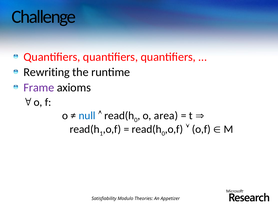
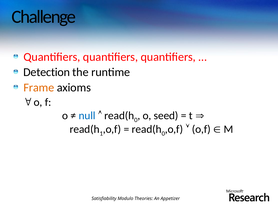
Rewriting: Rewriting -> Detection (47, 72)
Frame colour: purple -> orange (39, 88)
area: area -> seed (166, 116)
